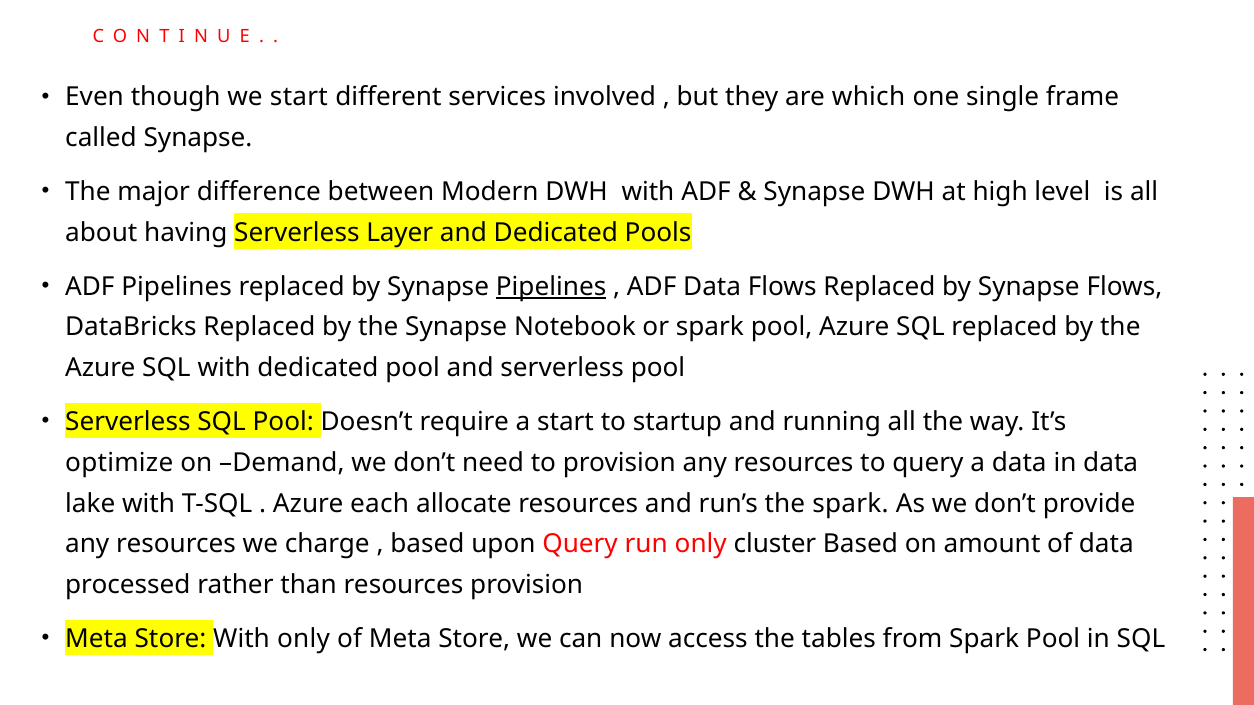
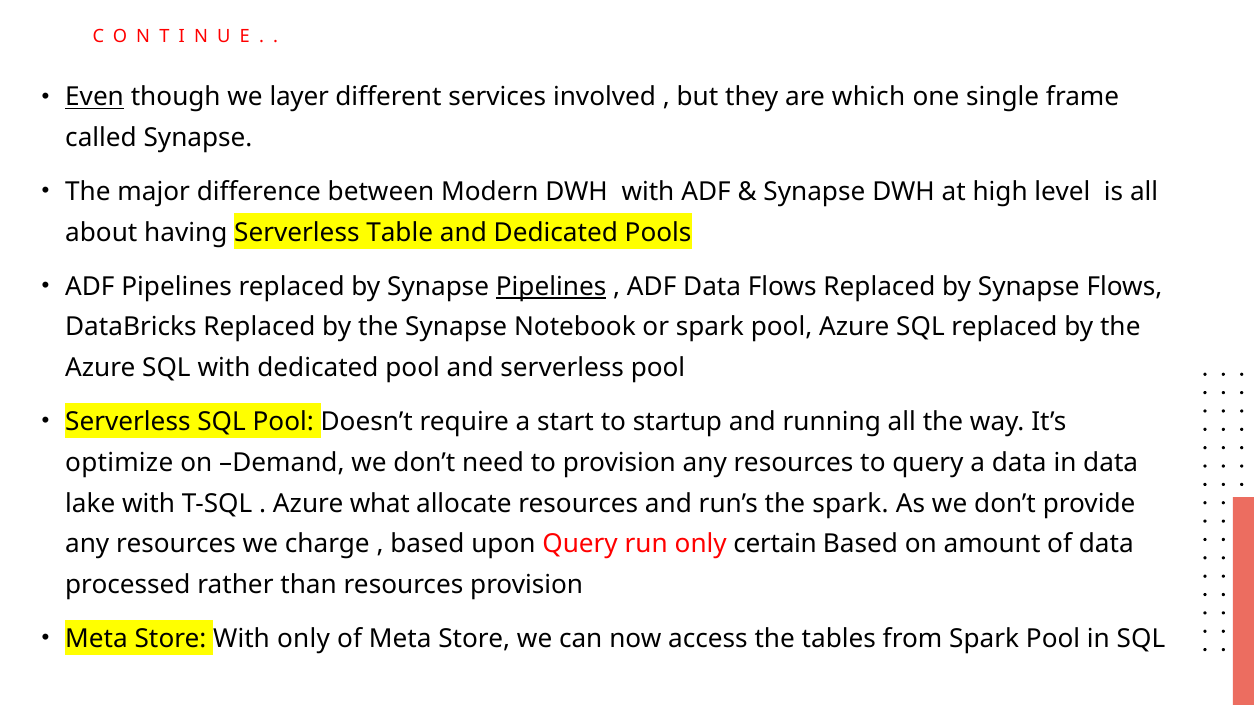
Even underline: none -> present (95, 97)
we start: start -> layer (299, 97)
Layer: Layer -> Table (400, 233)
each: each -> what (380, 504)
cluster: cluster -> certain (775, 545)
